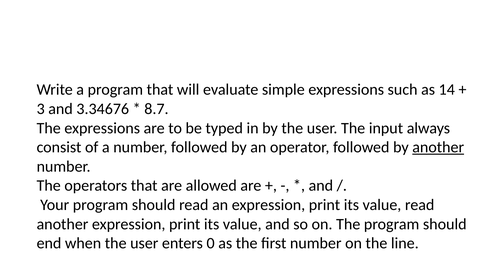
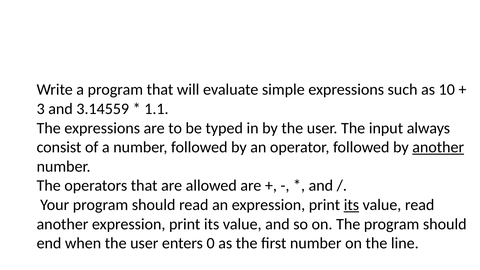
14: 14 -> 10 (447, 90)
3.34676: 3.34676 -> 3.14559 (103, 109)
8.7: 8.7 -> 1.1 (156, 109)
its underline: none -> present (351, 205)
